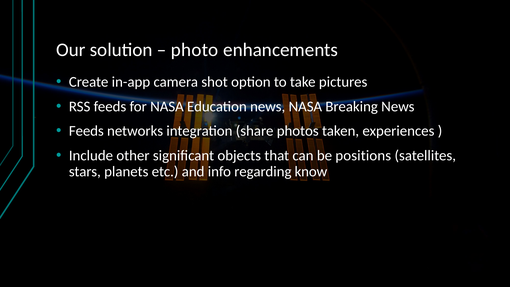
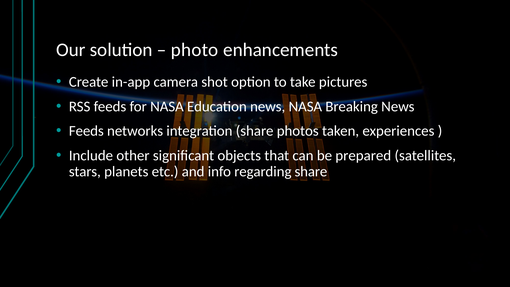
positions: positions -> prepared (363, 155)
regarding know: know -> share (311, 172)
